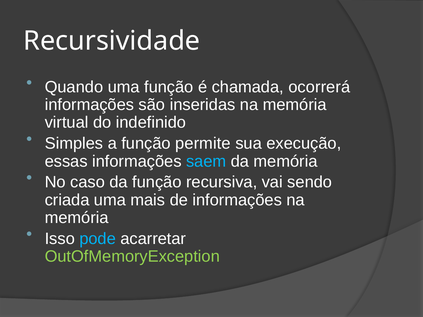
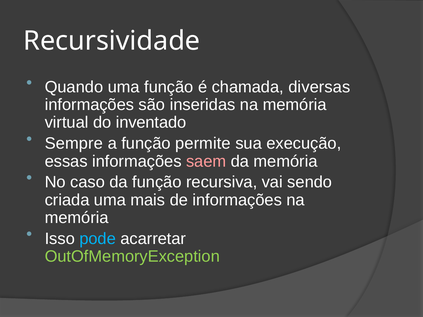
ocorrerá: ocorrerá -> diversas (319, 87)
indefinido: indefinido -> inventado (151, 123)
Simples: Simples -> Sempre (74, 144)
saem colour: light blue -> pink (206, 161)
